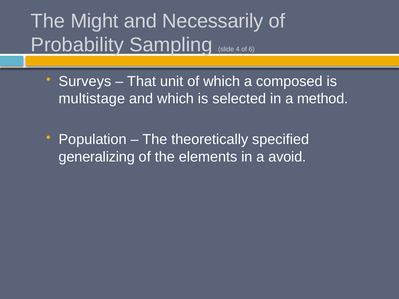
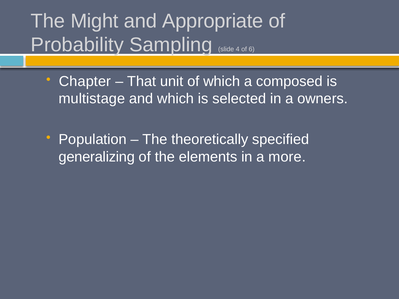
Necessarily: Necessarily -> Appropriate (213, 21)
Surveys: Surveys -> Chapter (85, 82)
method: method -> owners (323, 99)
avoid: avoid -> more (287, 157)
